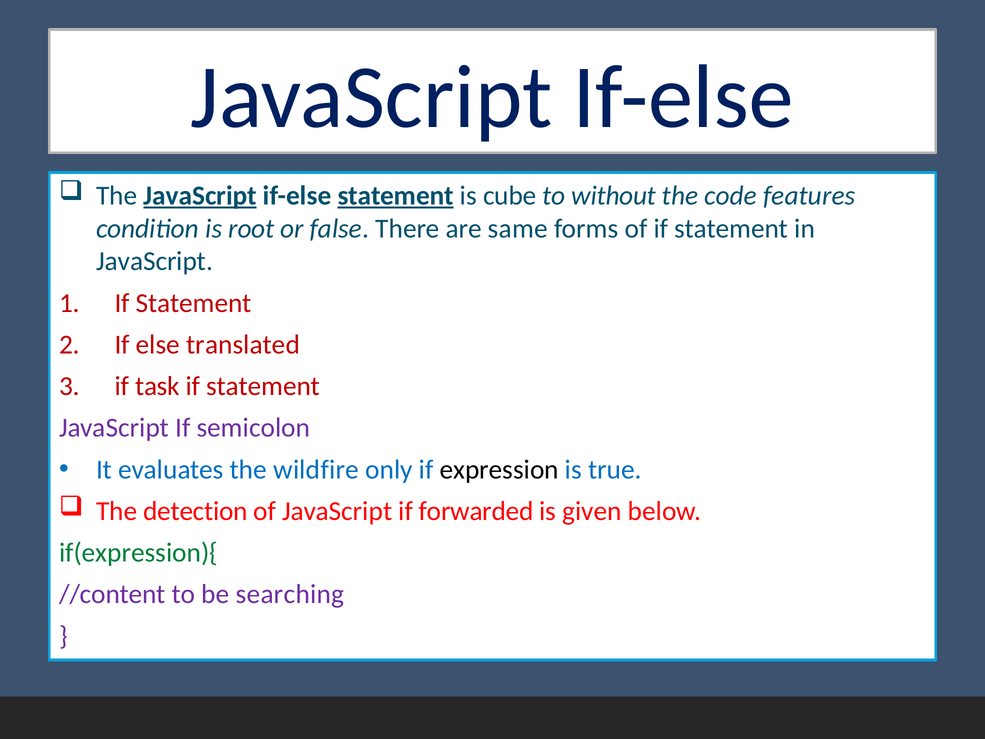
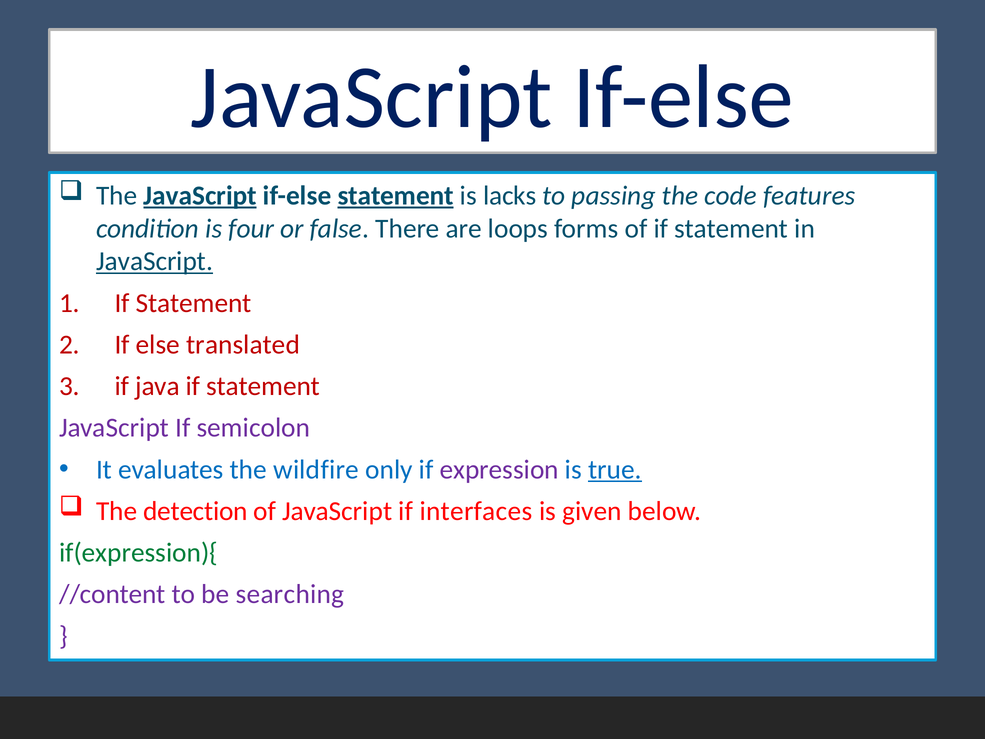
cube: cube -> lacks (510, 196)
without: without -> passing (614, 196)
root: root -> four (251, 228)
same: same -> loops (518, 228)
JavaScript underline: none -> present (155, 261)
task: task -> java (158, 386)
expression colour: black -> purple (499, 469)
true underline: none -> present (615, 469)
forwarded: forwarded -> interfaces (476, 511)
